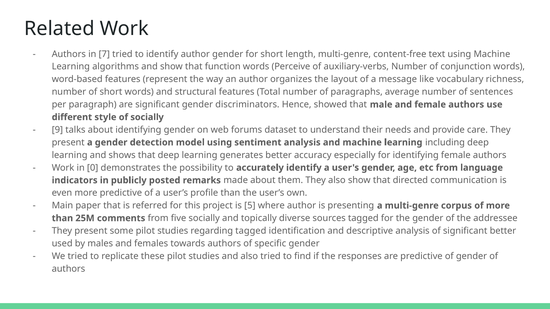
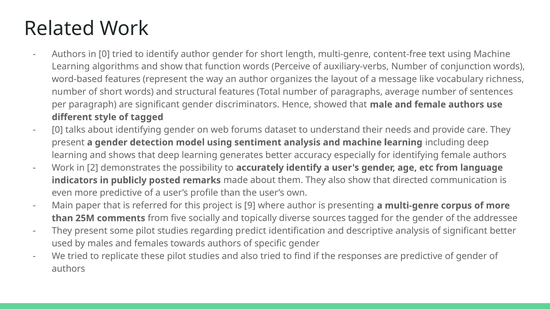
in 7: 7 -> 0 (104, 54)
of socially: socially -> tagged (147, 117)
9: 9 -> 0 (57, 130)
0: 0 -> 2 (93, 168)
5: 5 -> 9 (250, 206)
regarding tagged: tagged -> predict (251, 231)
